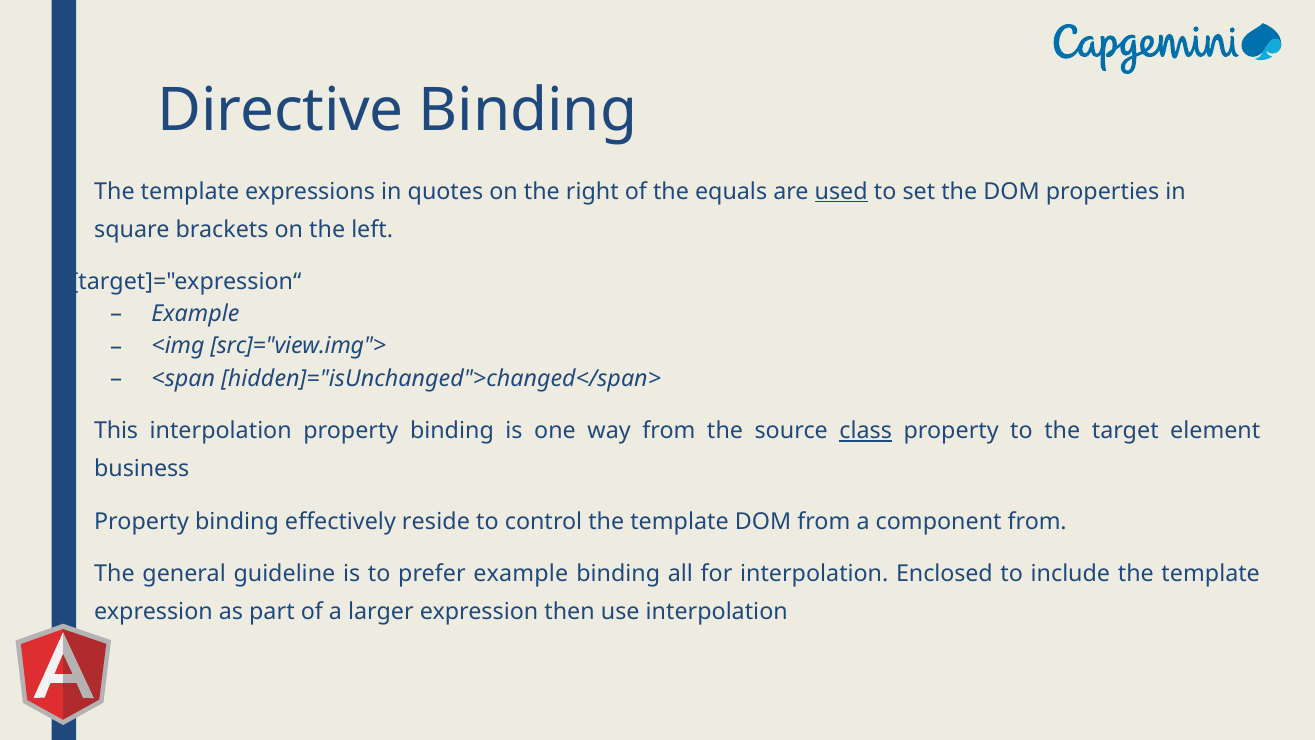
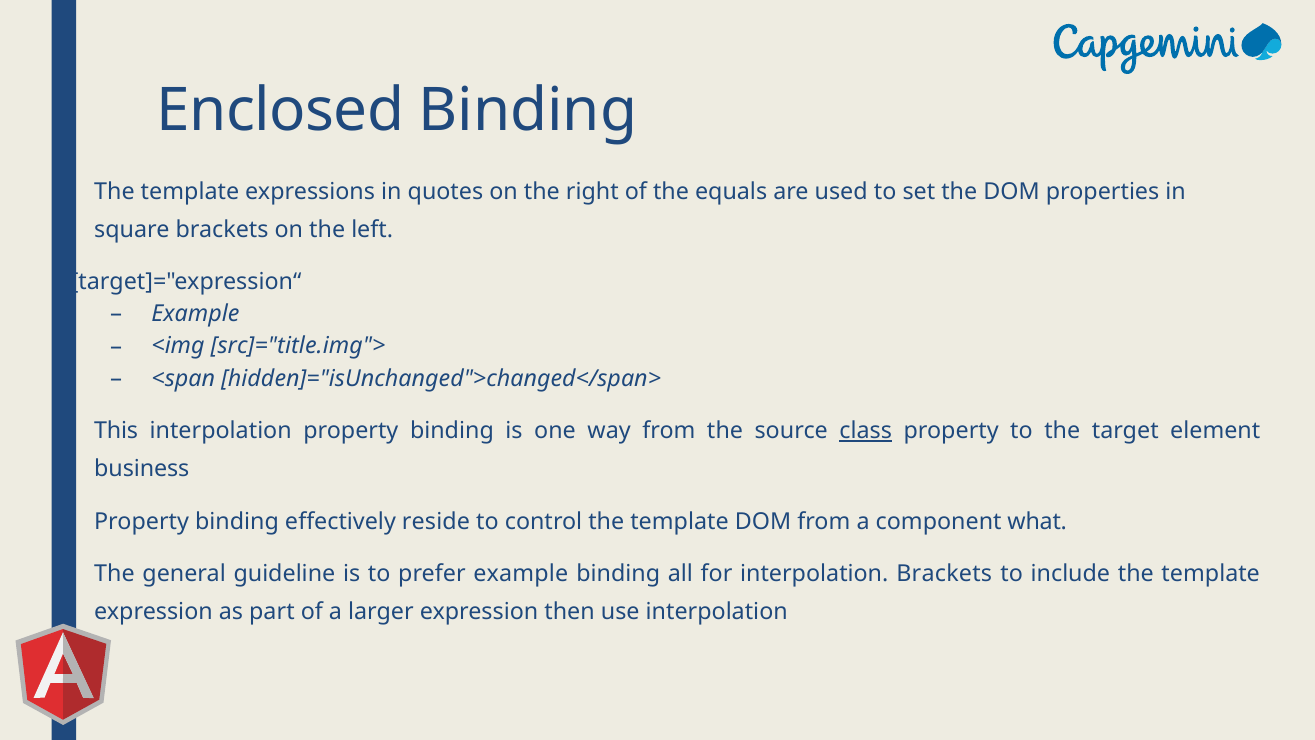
Directive: Directive -> Enclosed (281, 110)
used underline: present -> none (841, 192)
src]="view.img">: src]="view.img"> -> src]="title.img"> (298, 346)
component from: from -> what (1037, 521)
interpolation Enclosed: Enclosed -> Brackets (944, 574)
